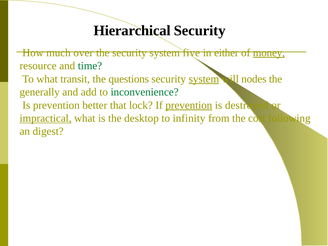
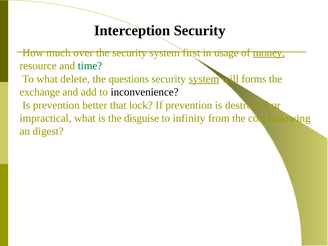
Hierarchical: Hierarchical -> Interception (132, 31)
five: five -> first (191, 53)
either: either -> usage (226, 53)
transit: transit -> delete (75, 79)
nodes: nodes -> forms (254, 79)
generally: generally -> exchange (40, 92)
inconvenience colour: green -> black (145, 92)
prevention underline: present -> none (189, 105)
impractical underline: present -> none (46, 118)
desktop: desktop -> disguise (142, 118)
